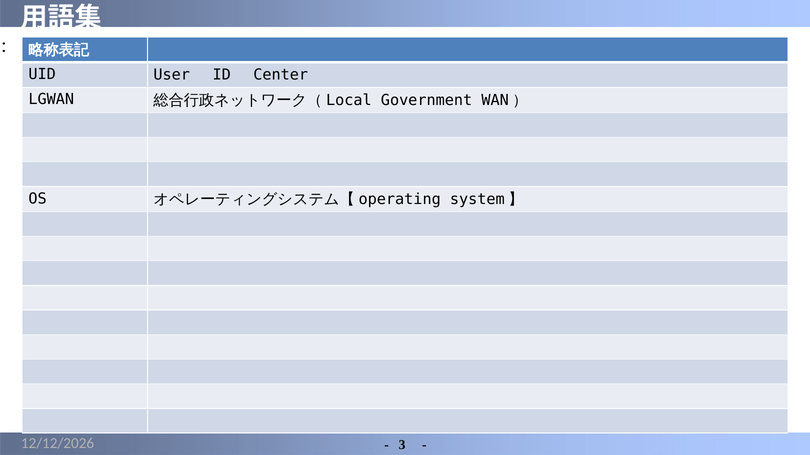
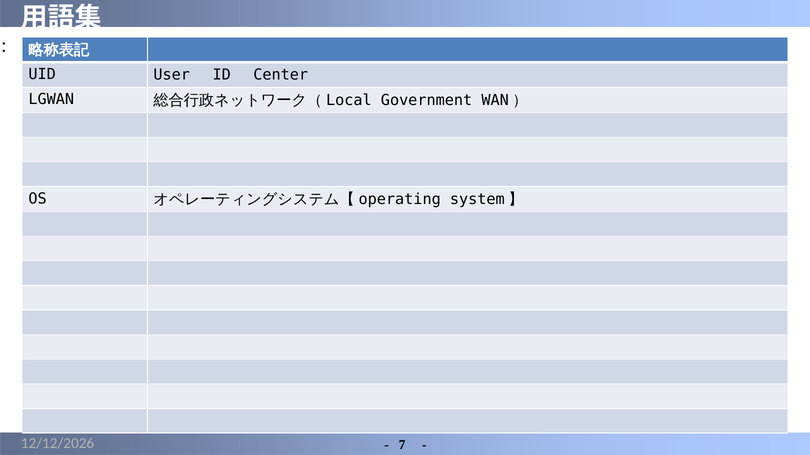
3: 3 -> 7 (402, 445)
